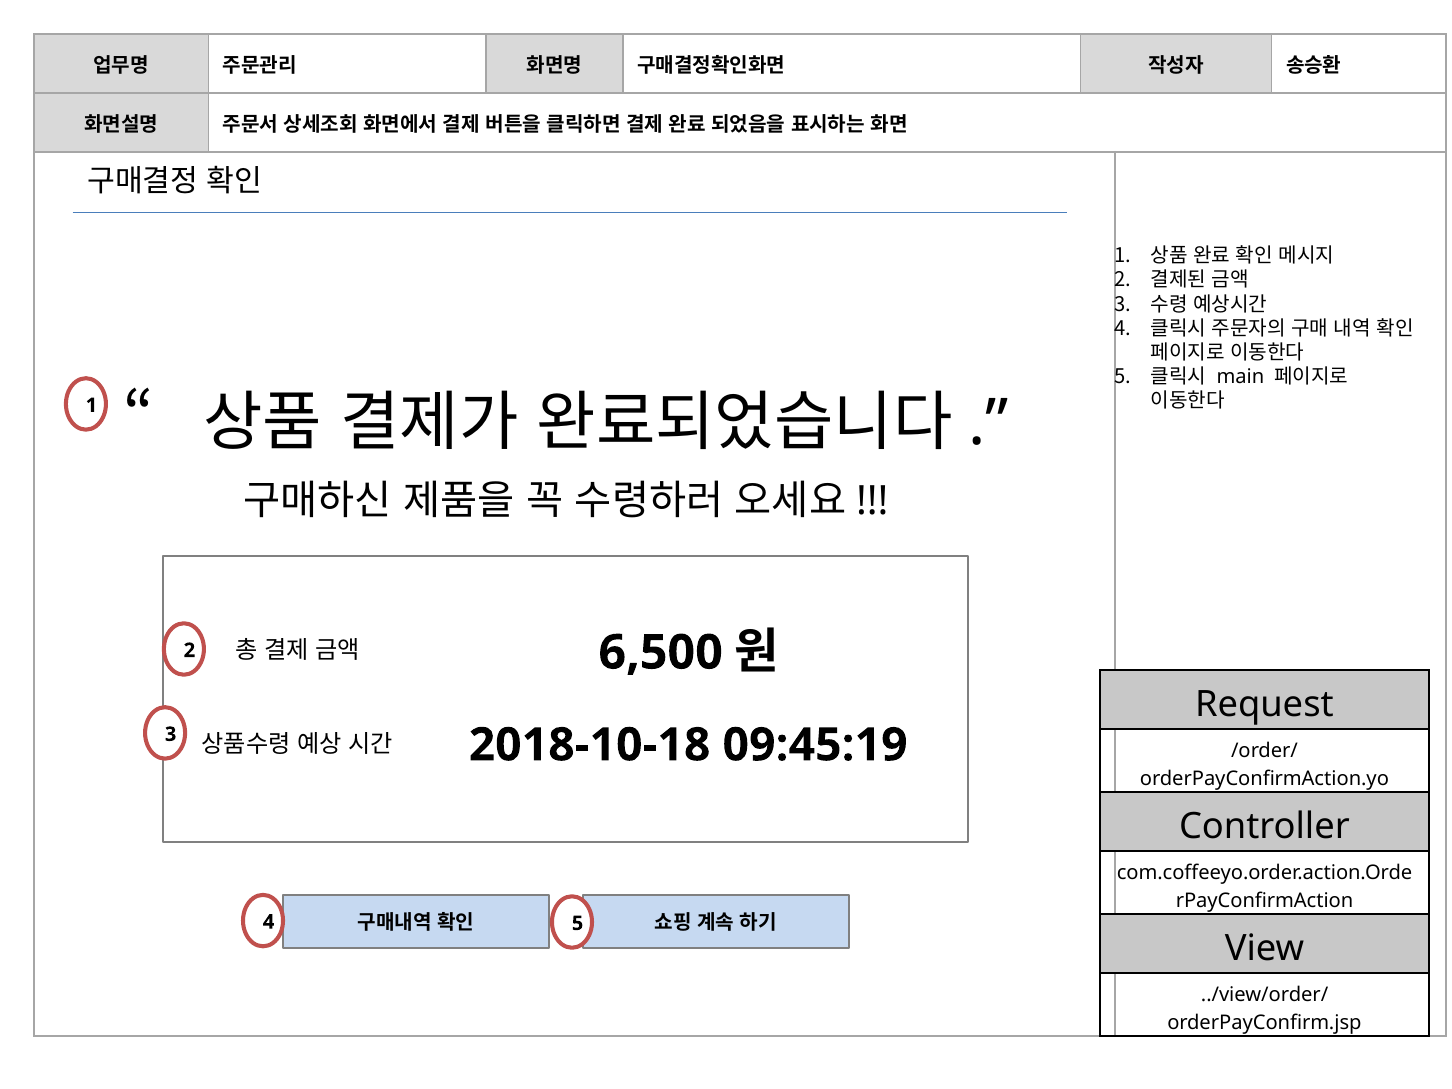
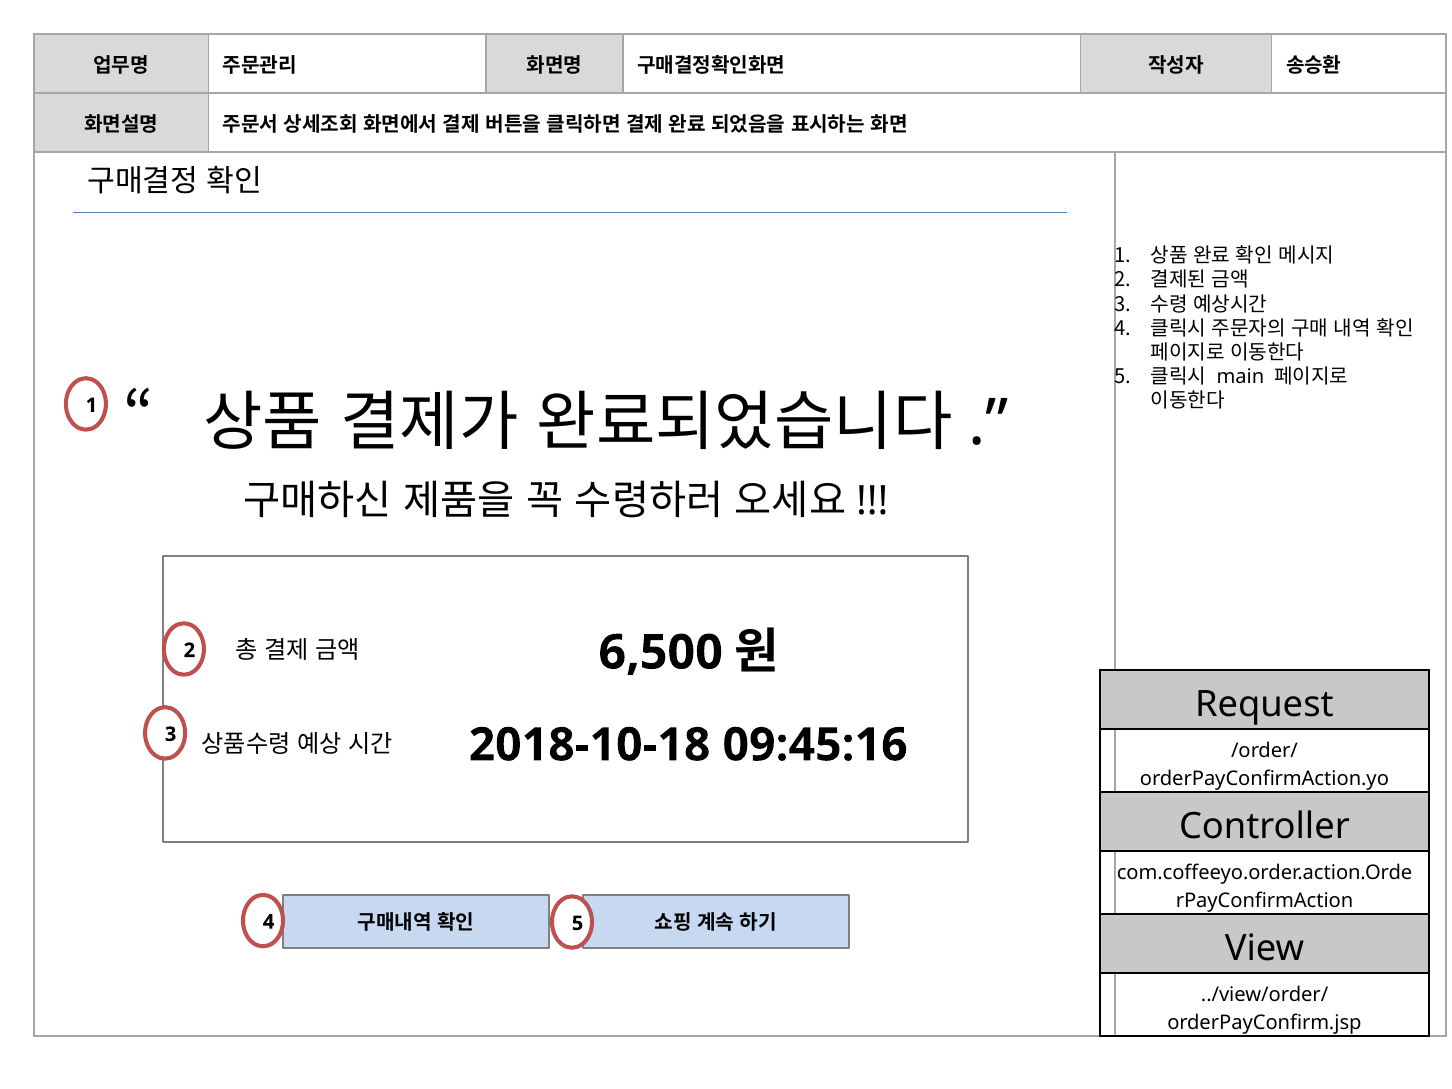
09:45:19: 09:45:19 -> 09:45:16 (815, 745)
